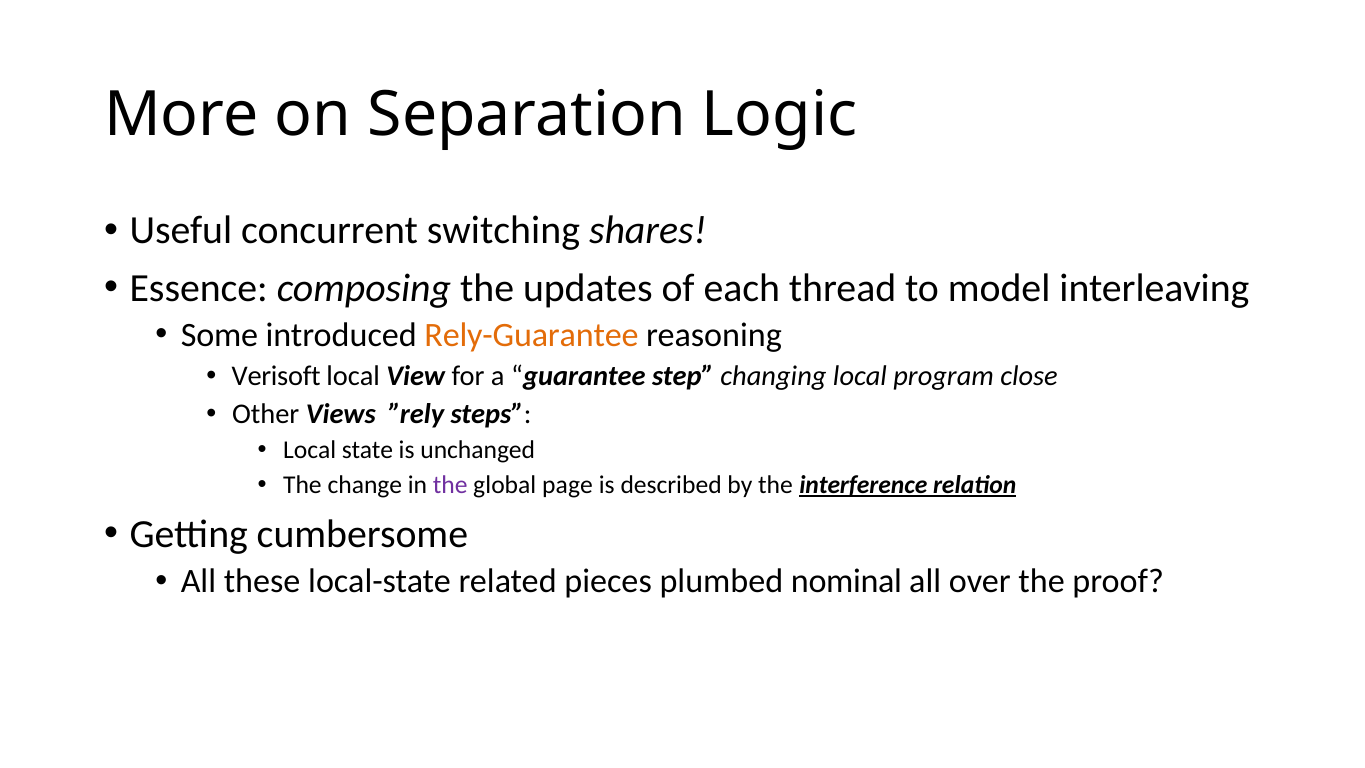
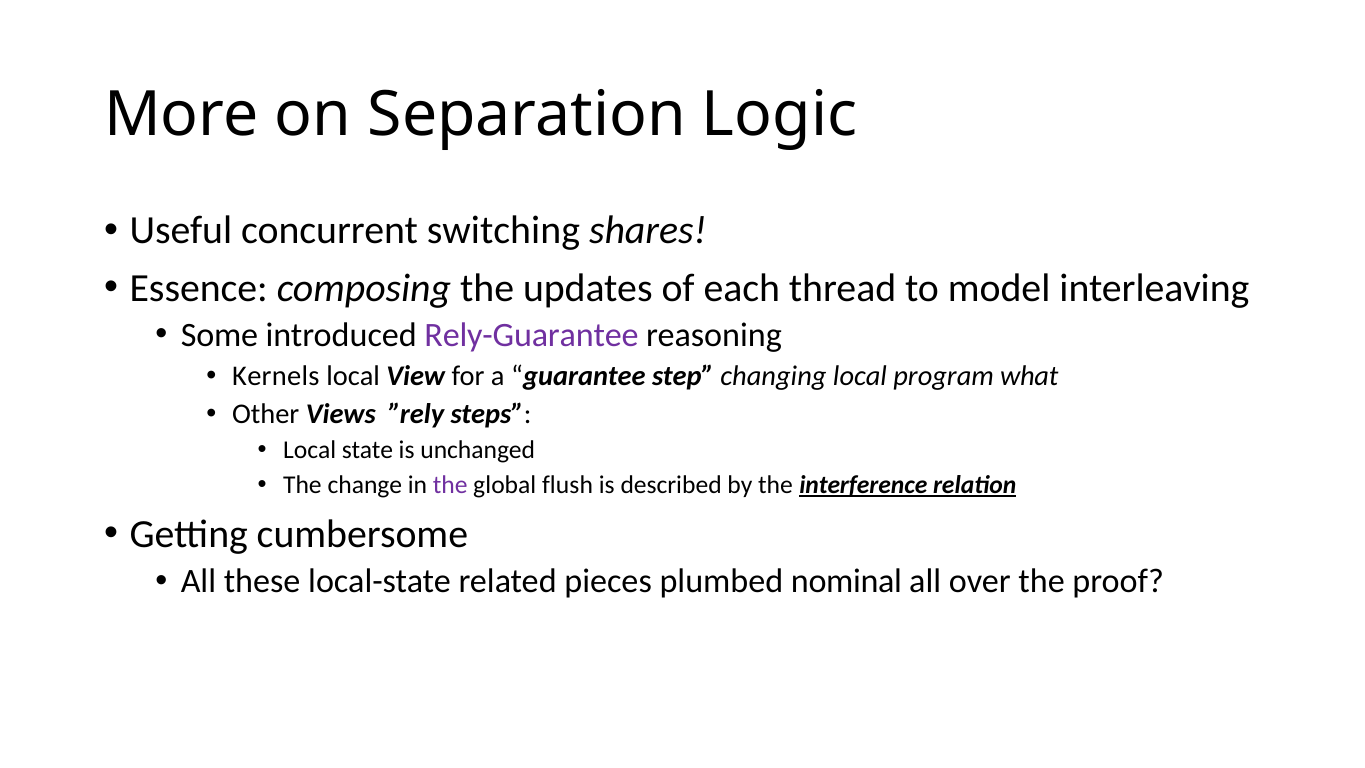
Rely-Guarantee colour: orange -> purple (531, 335)
Verisoft: Verisoft -> Kernels (276, 376)
close: close -> what (1029, 376)
page: page -> flush (568, 485)
